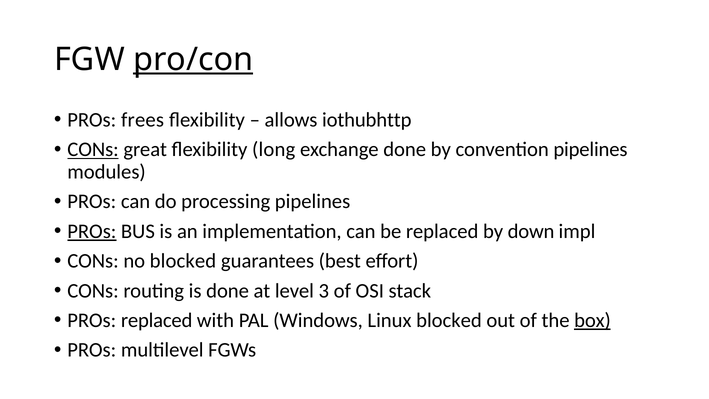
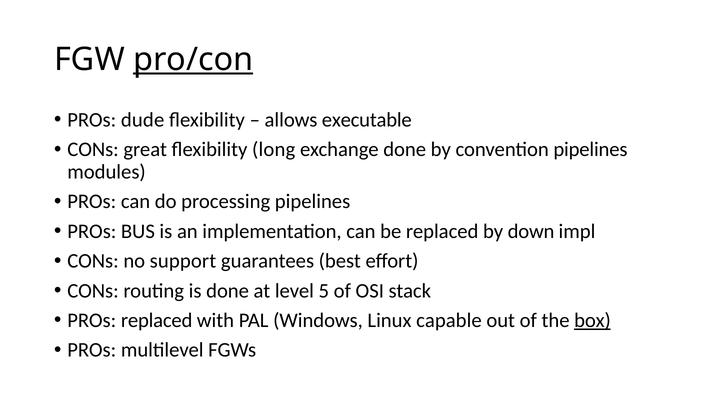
frees: frees -> dude (143, 120)
iothubhttp: iothubhttp -> executable (367, 120)
CONs underline: present -> none (93, 150)
PROs underline: present -> none (92, 231)
no blocked: blocked -> support (183, 261)
3: 3 -> 5 (324, 291)
Linux blocked: blocked -> capable (449, 320)
